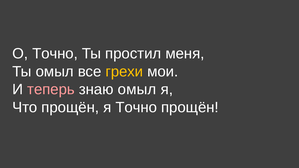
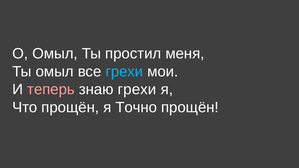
О Точно: Точно -> Омыл (55, 54)
грехи colour: yellow -> light blue (124, 72)
знаю омыл: омыл -> грехи (137, 90)
